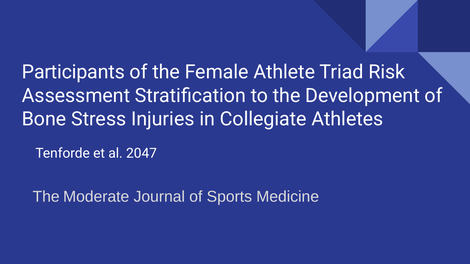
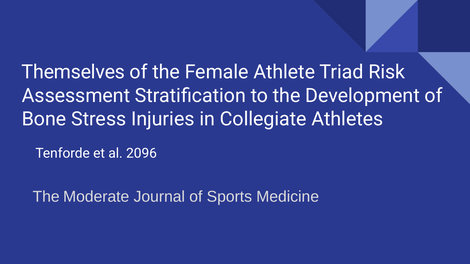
Participants: Participants -> Themselves (73, 72)
2047: 2047 -> 2096 (142, 153)
